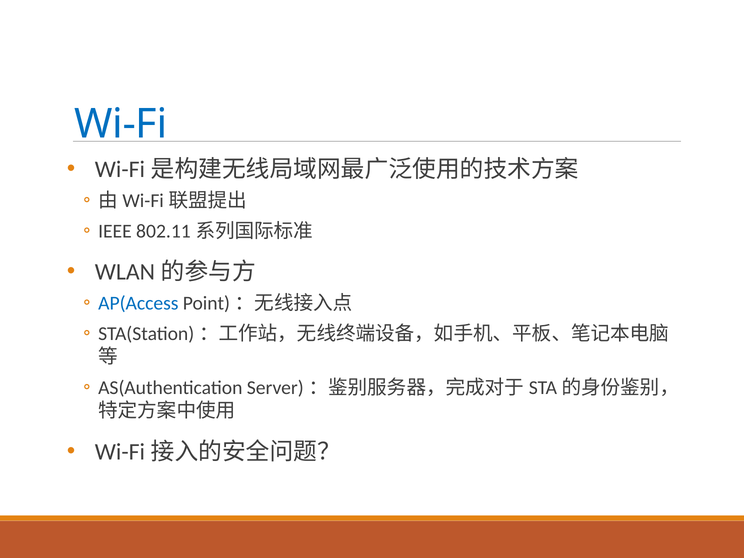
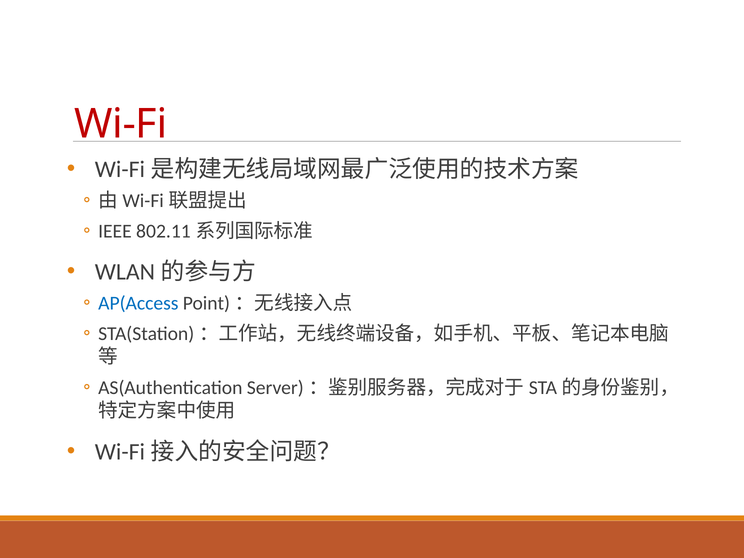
Wi-Fi colour: blue -> red (121, 124)
